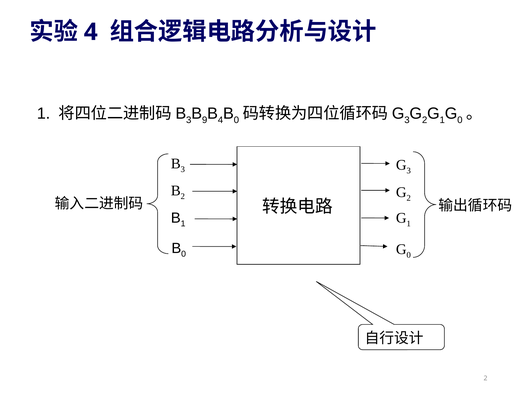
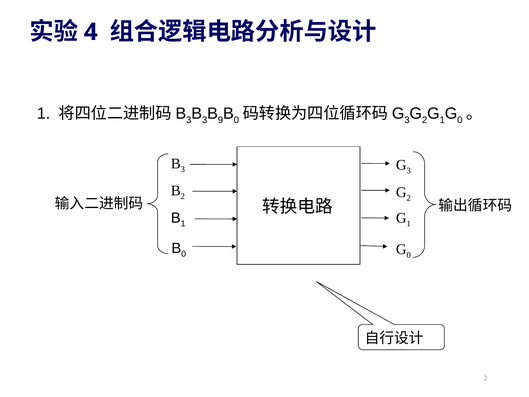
9: 9 -> 3 (205, 120)
4: 4 -> 9 (221, 120)
